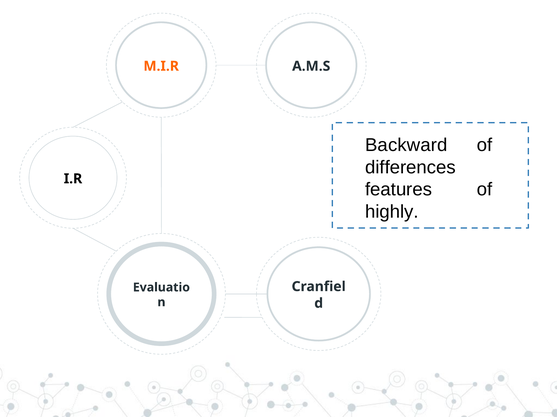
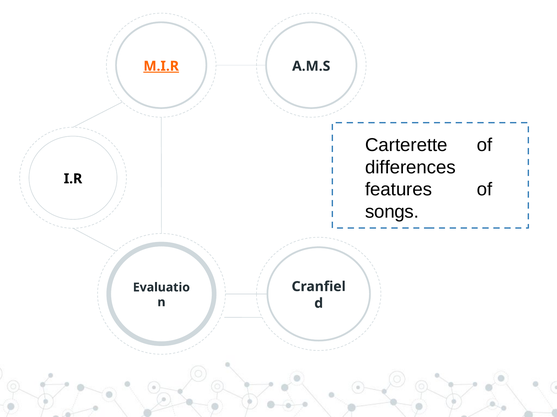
M.I.R underline: none -> present (161, 66)
Backward: Backward -> Carterette (406, 145)
highly: highly -> songs (392, 212)
